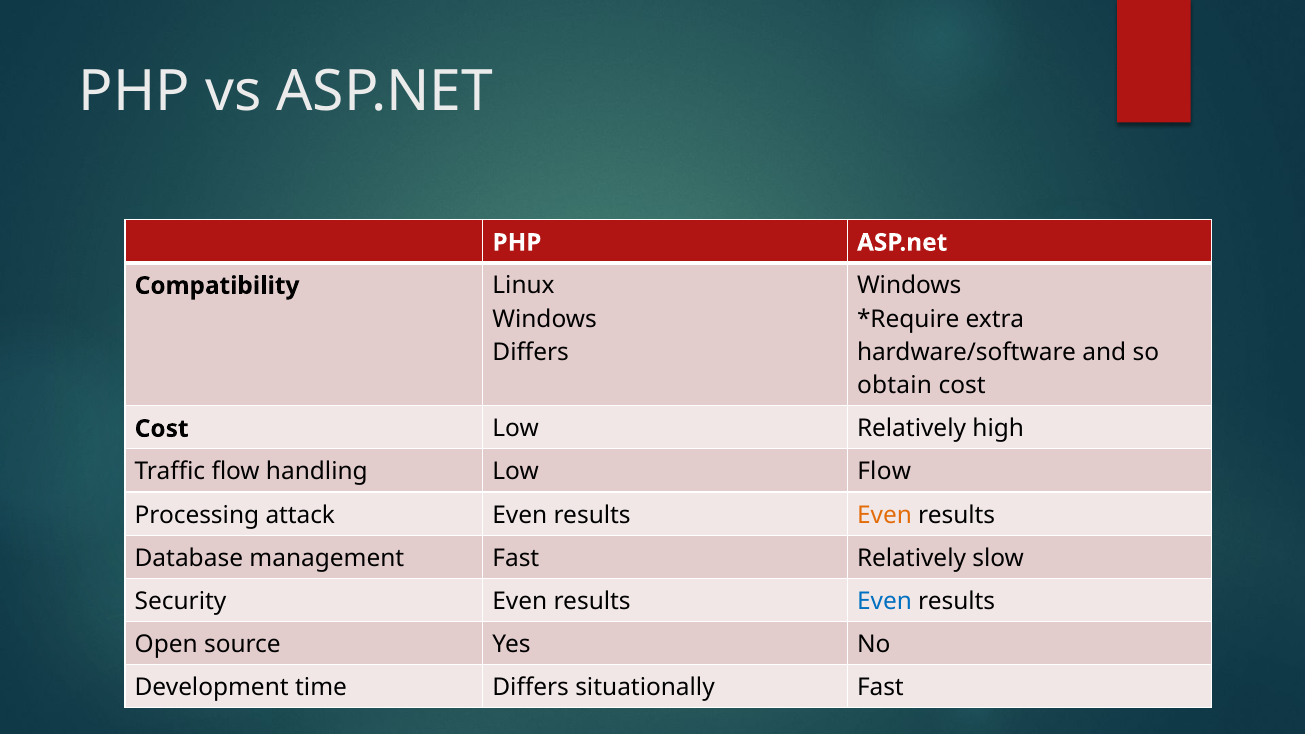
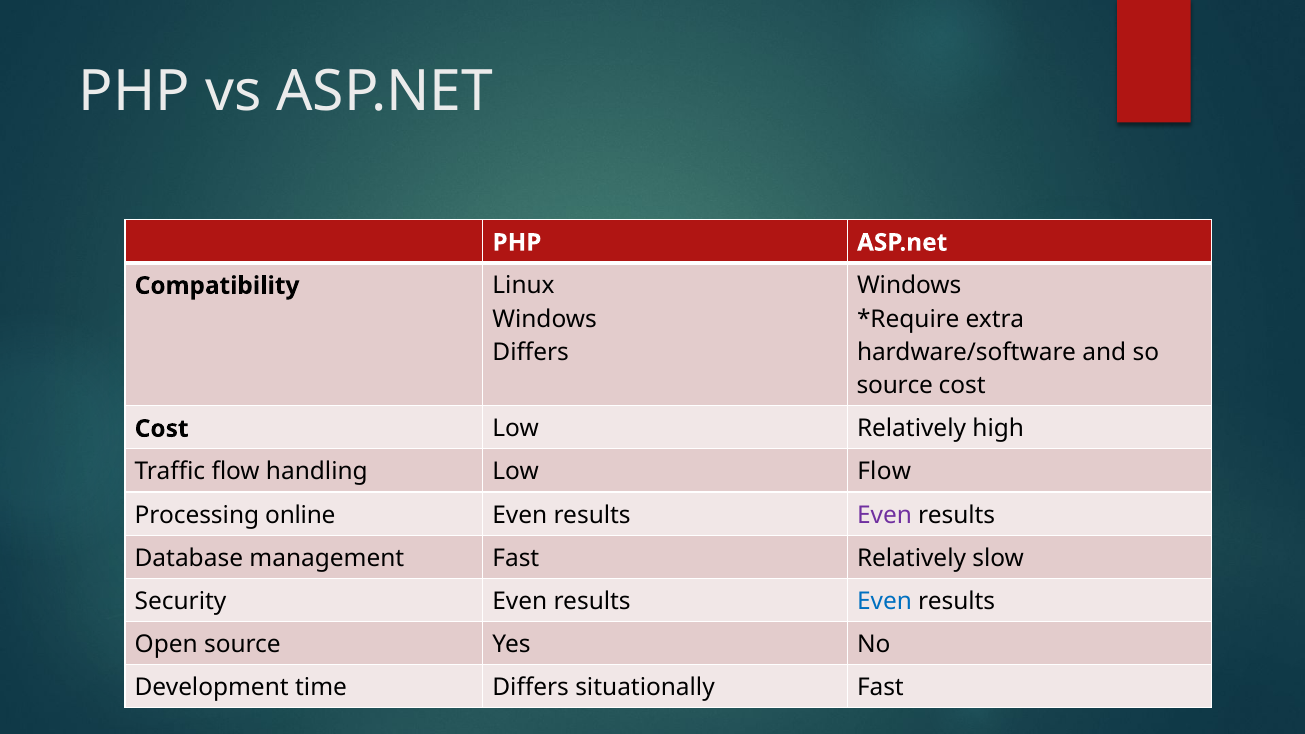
obtain: obtain -> source (895, 386)
attack: attack -> online (300, 515)
Even colour: orange -> purple (884, 515)
